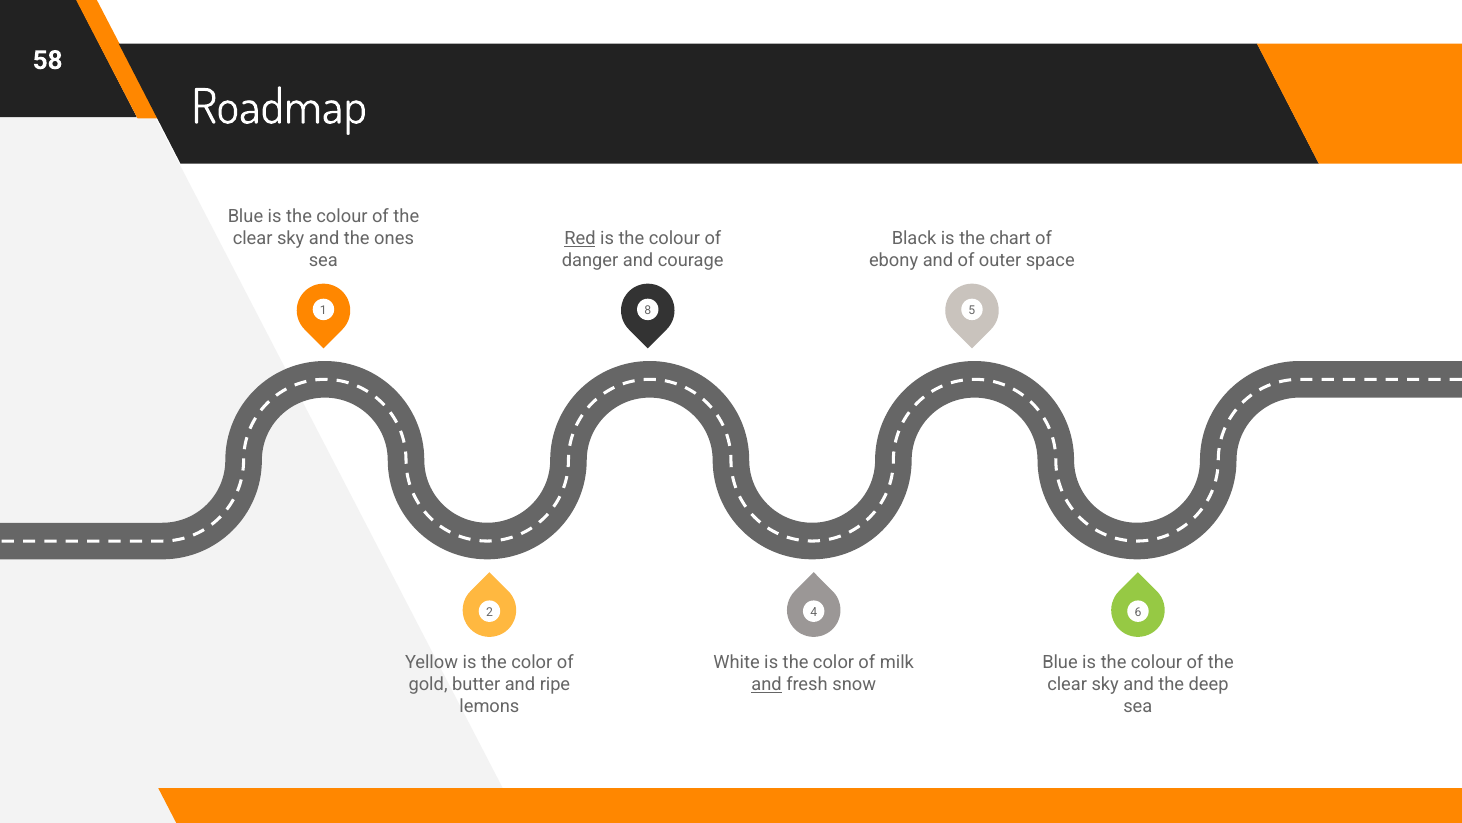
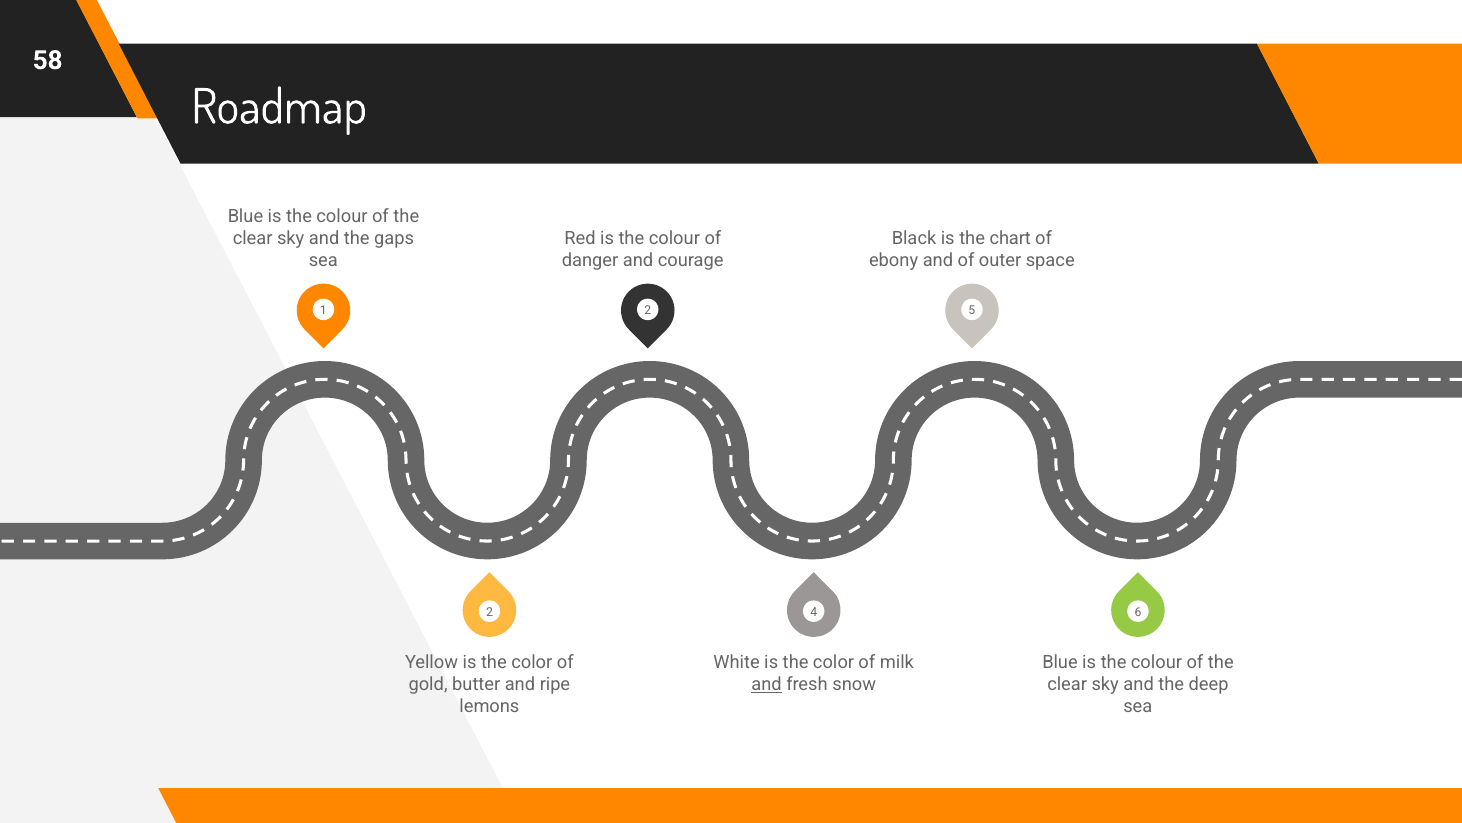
ones: ones -> gaps (394, 238)
Red underline: present -> none (580, 238)
1 8: 8 -> 2 (648, 310)
